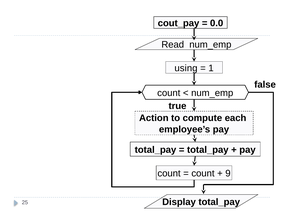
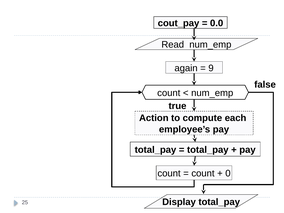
using: using -> again (186, 68)
1: 1 -> 9 (211, 68)
9: 9 -> 0 (228, 173)
